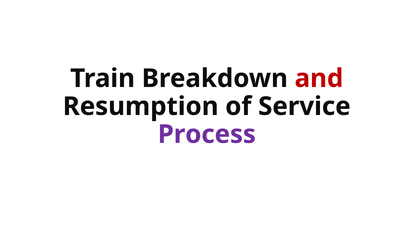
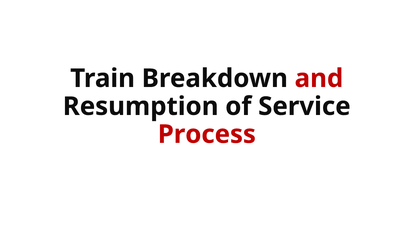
Process colour: purple -> red (207, 134)
